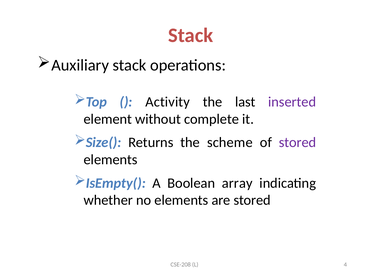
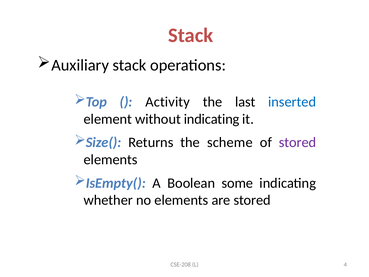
inserted colour: purple -> blue (292, 102)
without complete: complete -> indicating (212, 119)
array: array -> some (237, 183)
